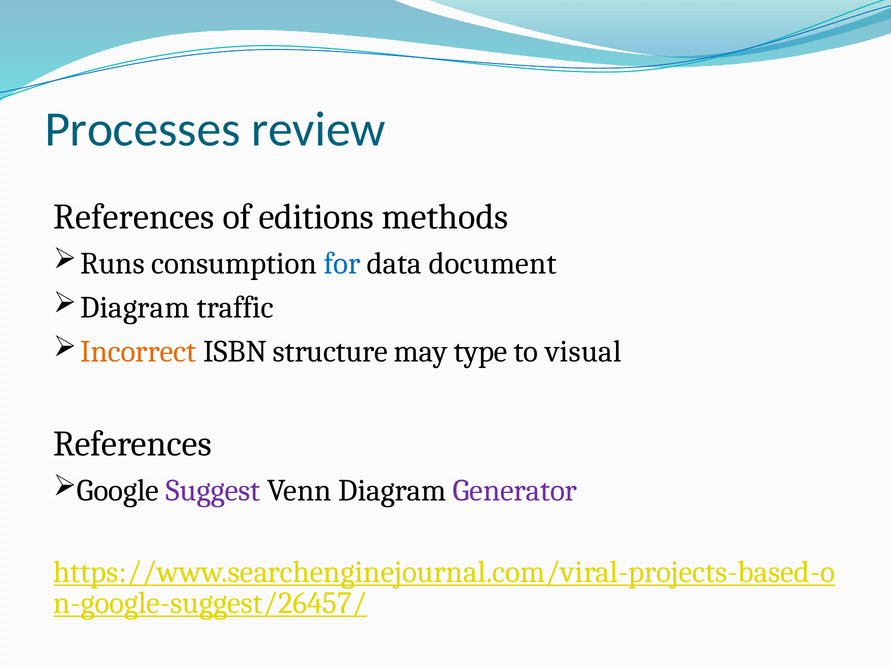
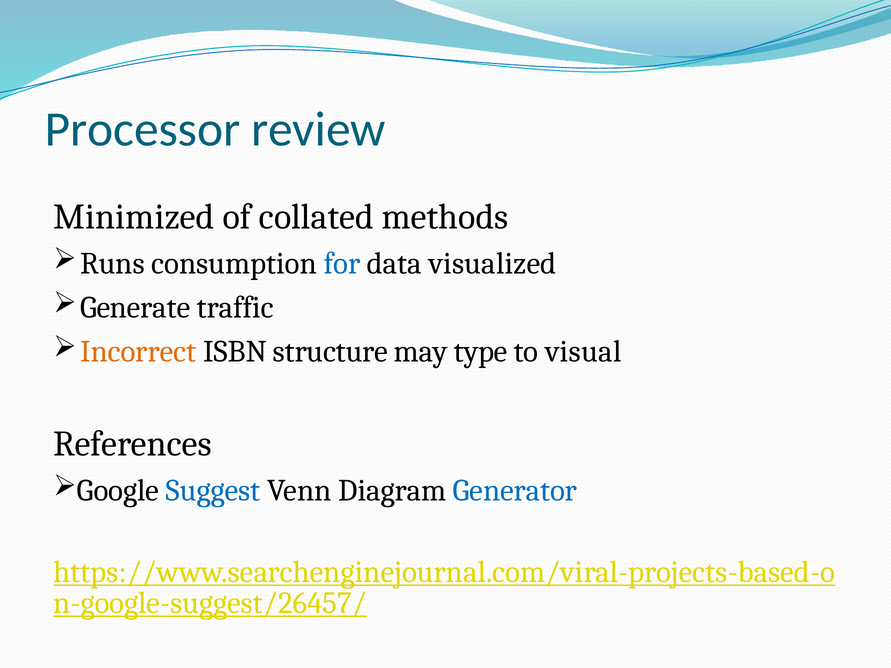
Processes: Processes -> Processor (142, 130)
References: References -> Minimized (134, 217)
editions: editions -> collated (316, 217)
document: document -> visualized (493, 264)
Diagram: Diagram -> Generate (135, 308)
Suggest colour: purple -> blue (213, 491)
Generator colour: purple -> blue (515, 491)
